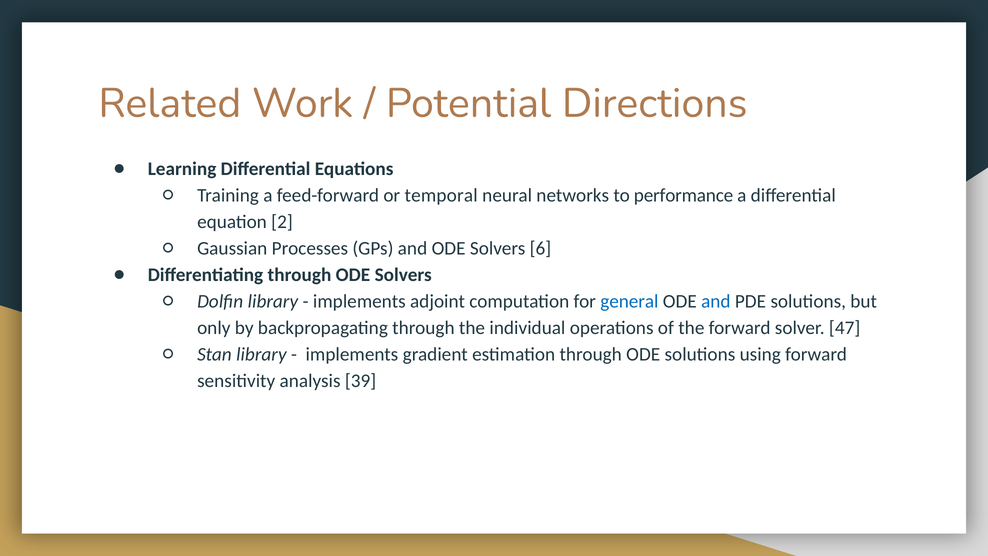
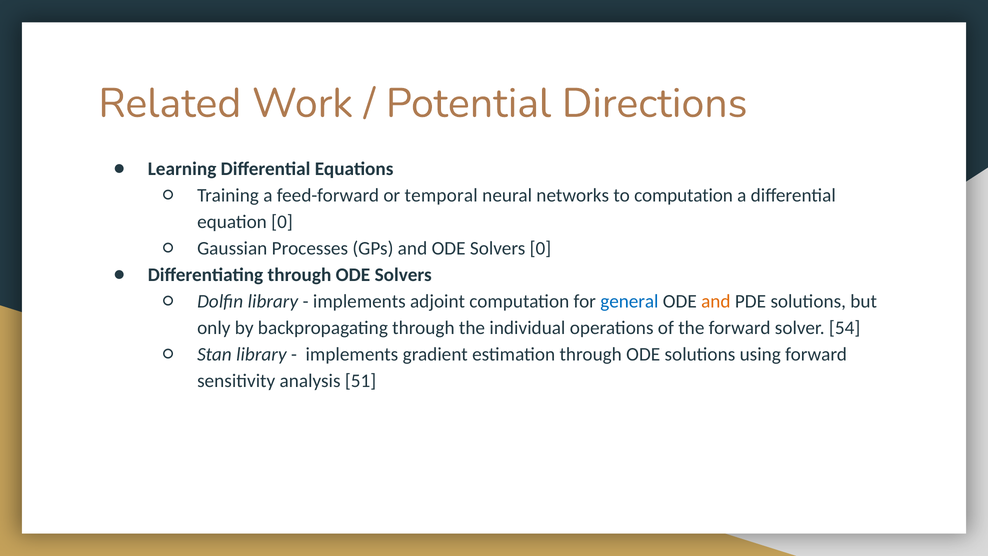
to performance: performance -> computation (684, 195)
equation 2: 2 -> 0 (282, 222)
Solvers 6: 6 -> 0 (540, 248)
and colour: blue -> orange (716, 301)
47: 47 -> 54 (845, 328)
39: 39 -> 51 (361, 381)
